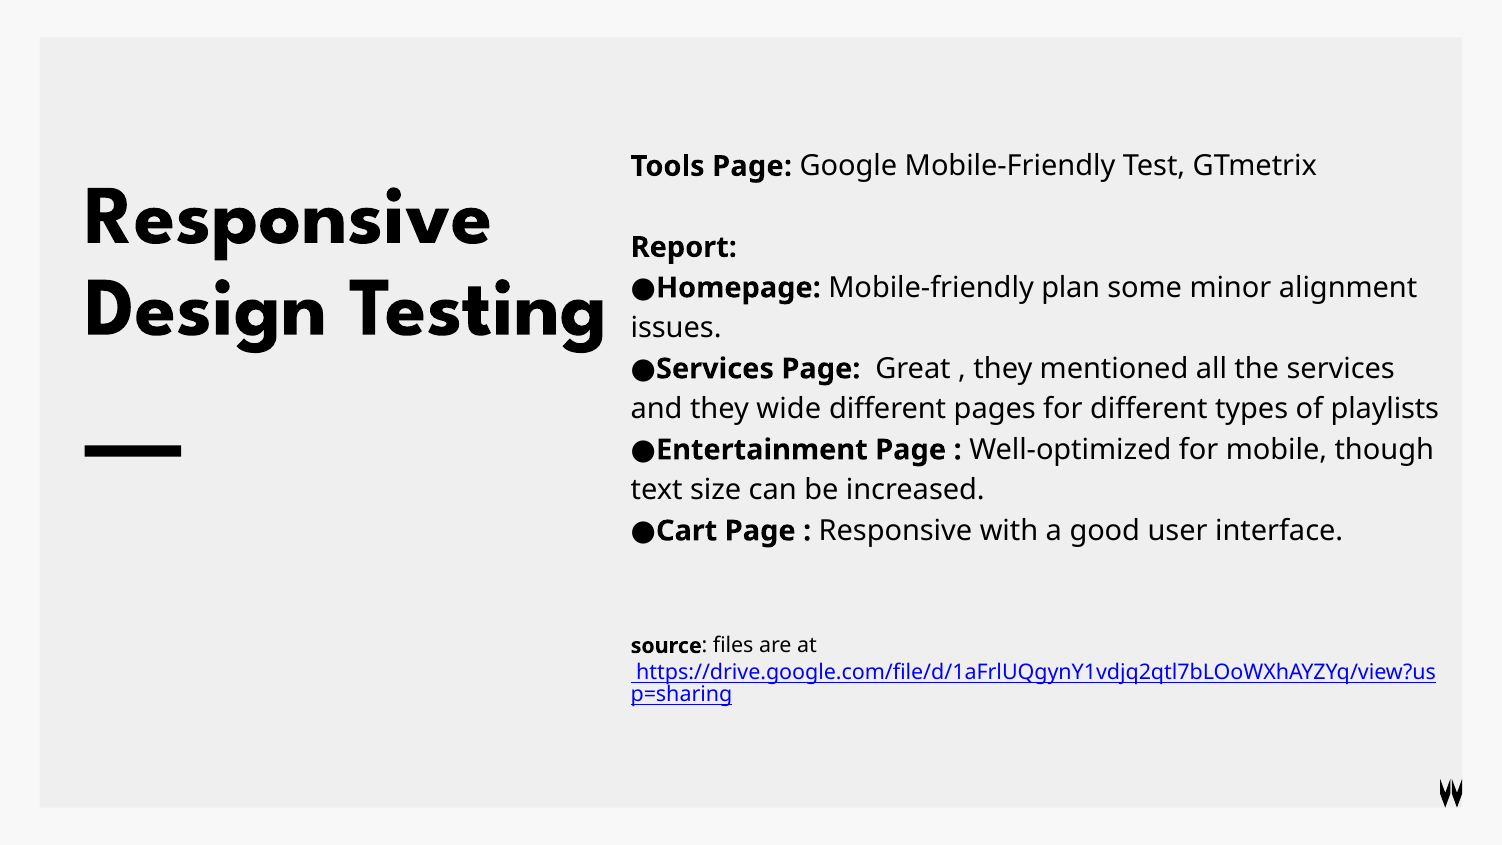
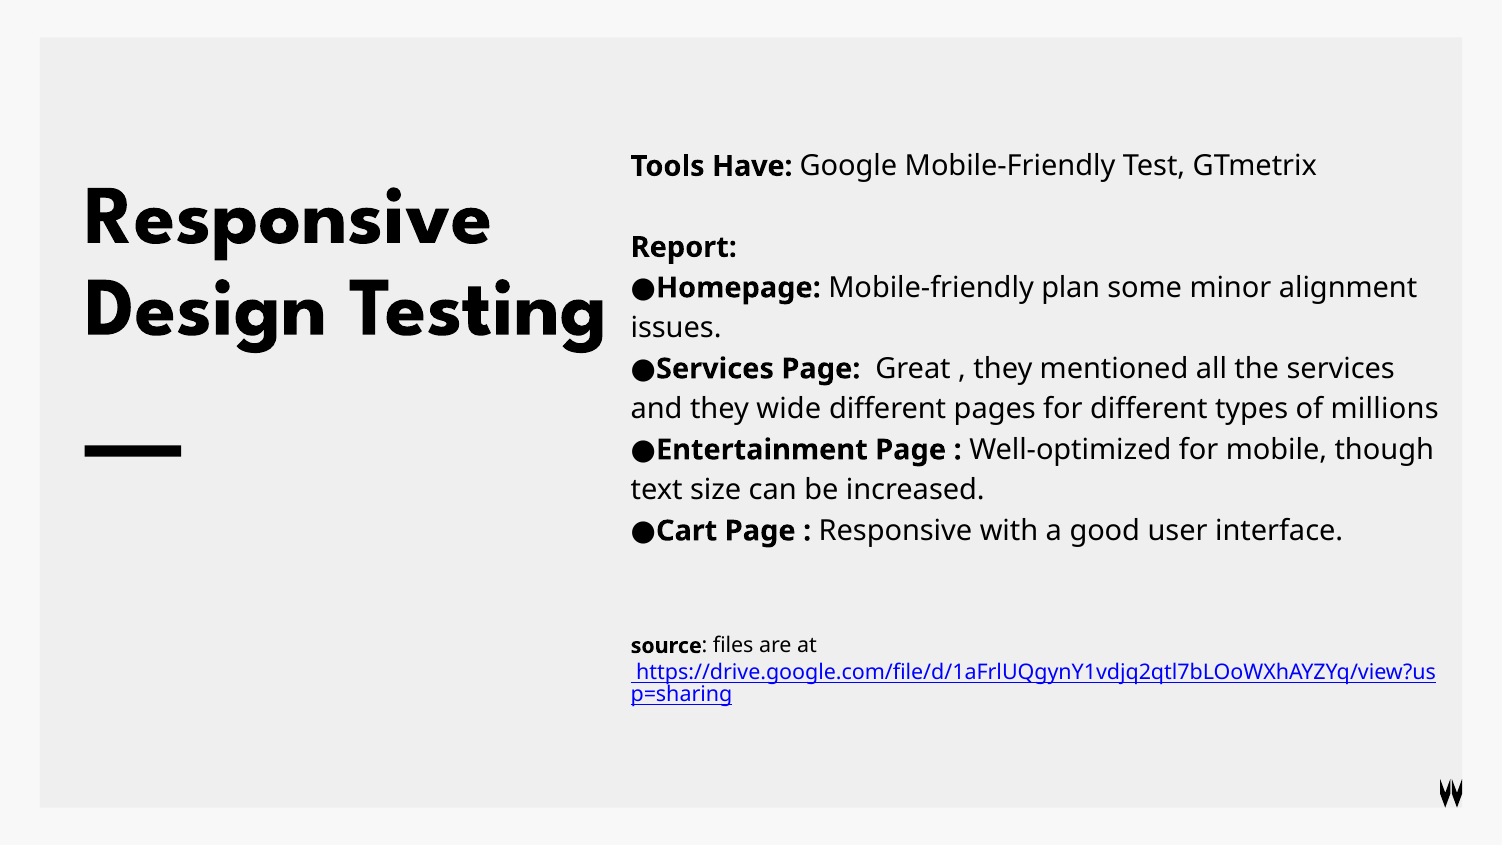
Tools Page: Page -> Have (752, 166)
playlists: playlists -> millions (1385, 409)
